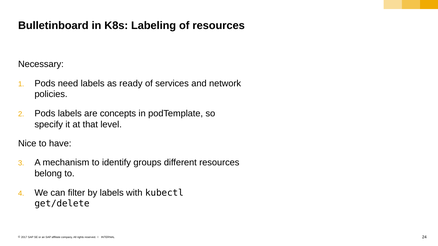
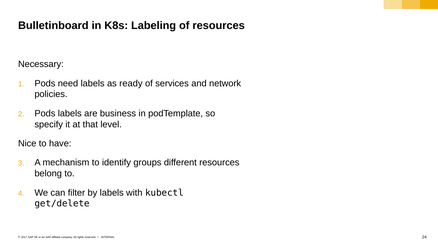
concepts: concepts -> business (118, 114)
